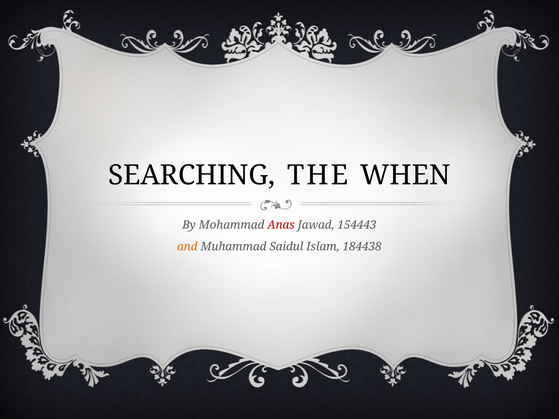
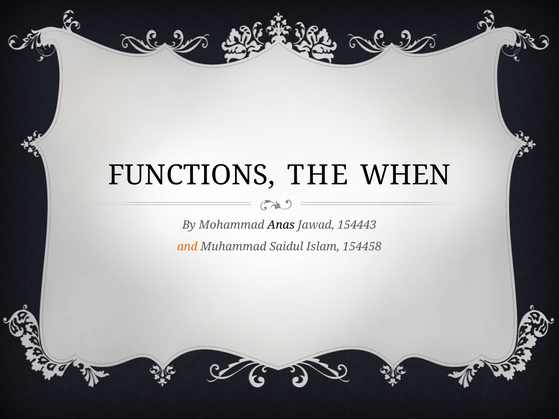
SEARCHING: SEARCHING -> FUNCTIONS (192, 175)
Anas colour: red -> black (281, 225)
184438: 184438 -> 154458 (362, 247)
